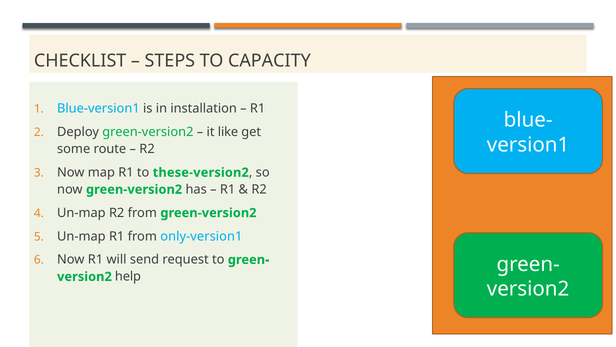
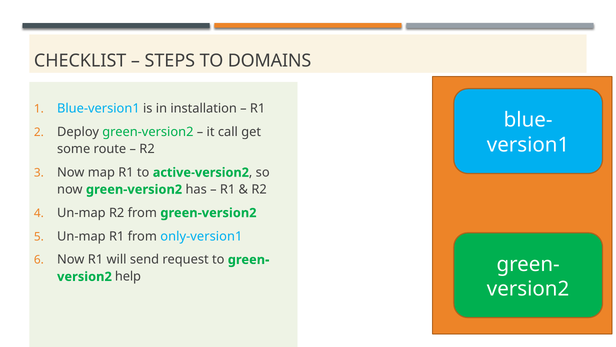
CAPACITY: CAPACITY -> DOMAINS (270, 61)
like: like -> call (228, 132)
these-version2: these-version2 -> active-version2 (201, 172)
